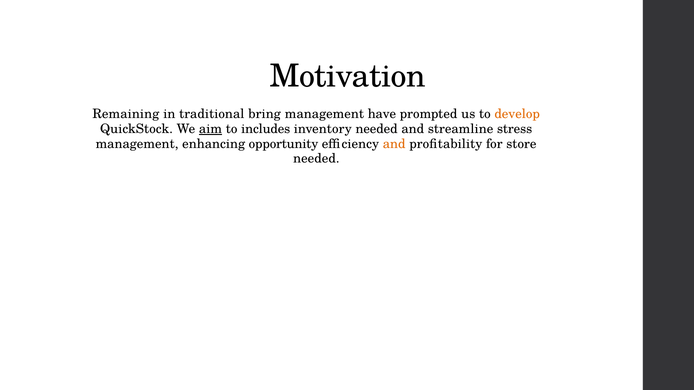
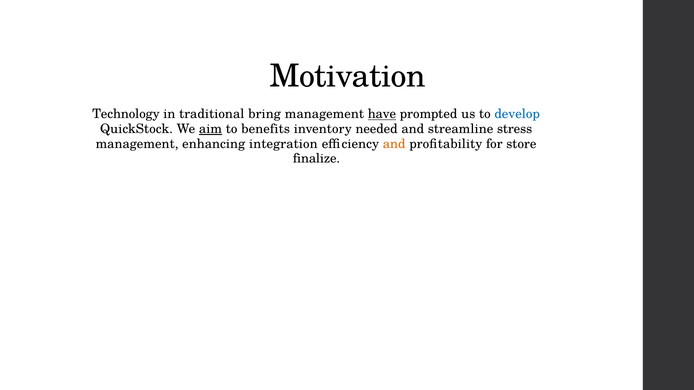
Remaining: Remaining -> Technology (126, 114)
have underline: none -> present (382, 114)
develop colour: orange -> blue (517, 114)
includes: includes -> benefits (266, 129)
opportunity: opportunity -> integration (283, 144)
needed: needed -> finalize (316, 159)
